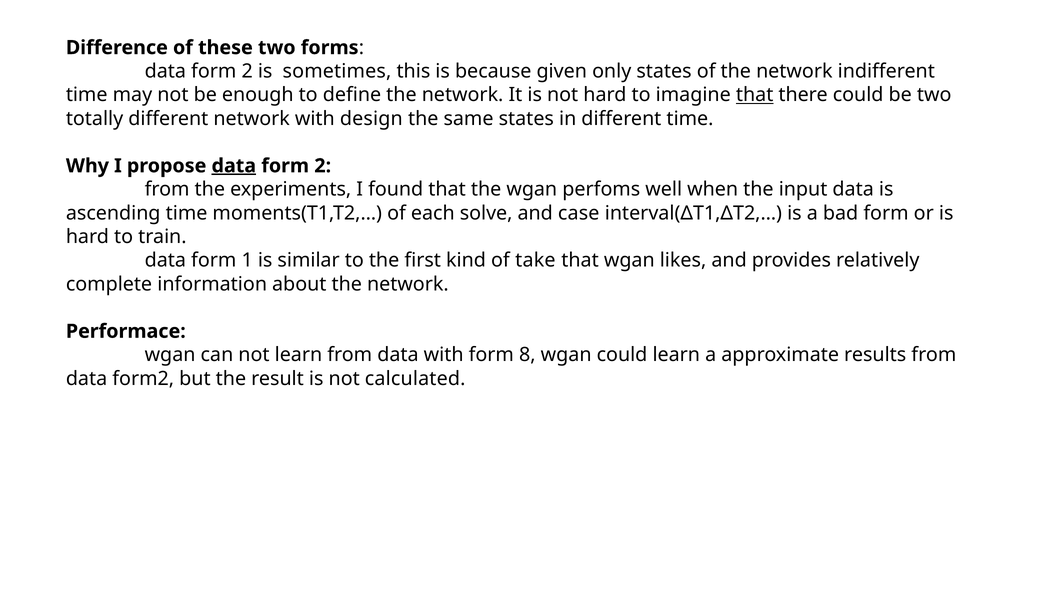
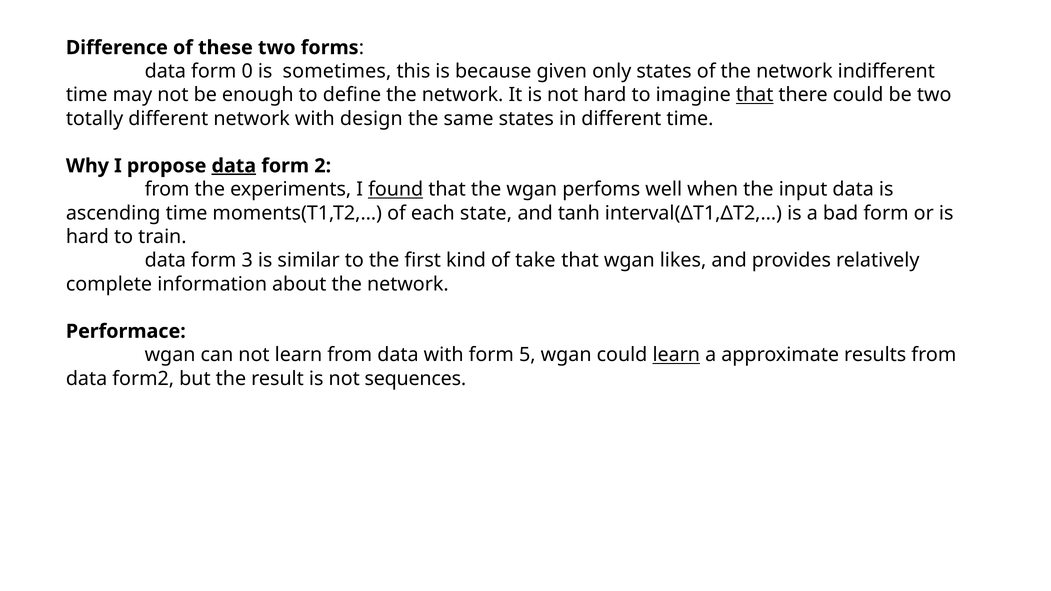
2: 2 -> 0 (247, 71)
found underline: none -> present (396, 190)
solve: solve -> state (486, 213)
case: case -> tanh (579, 213)
1: 1 -> 3 (247, 260)
8: 8 -> 5 (527, 355)
learn underline: none -> present (676, 355)
calculated: calculated -> sequences (415, 379)
